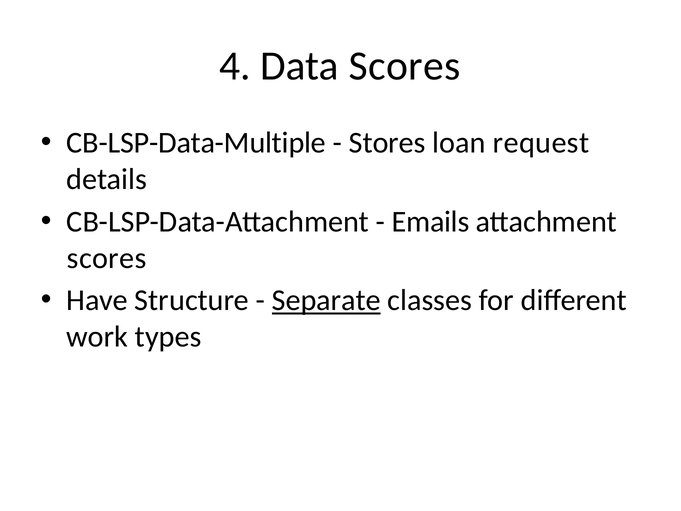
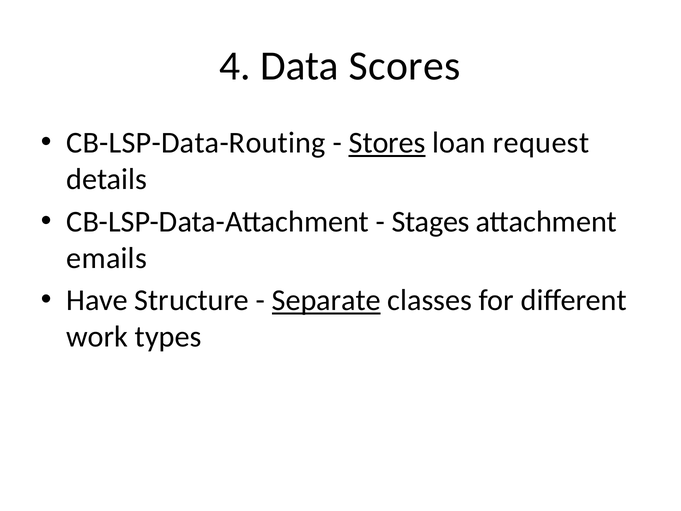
CB-LSP-Data-Multiple: CB-LSP-Data-Multiple -> CB-LSP-Data-Routing (196, 143)
Stores underline: none -> present (387, 143)
Emails: Emails -> Stages (431, 222)
scores: scores -> emails (107, 258)
